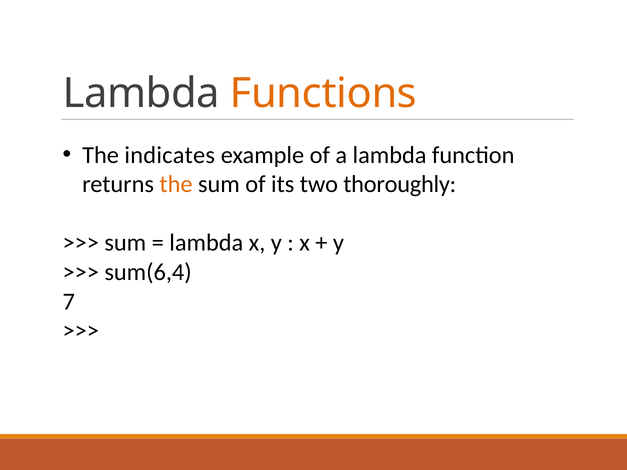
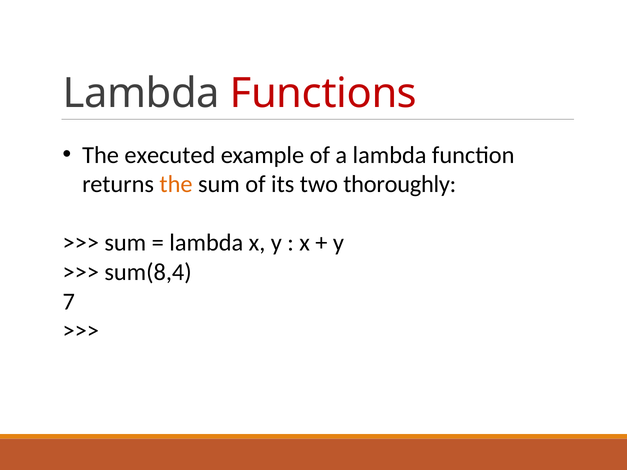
Functions colour: orange -> red (323, 94)
indicates: indicates -> executed (170, 155)
sum(6,4: sum(6,4 -> sum(8,4 (148, 272)
